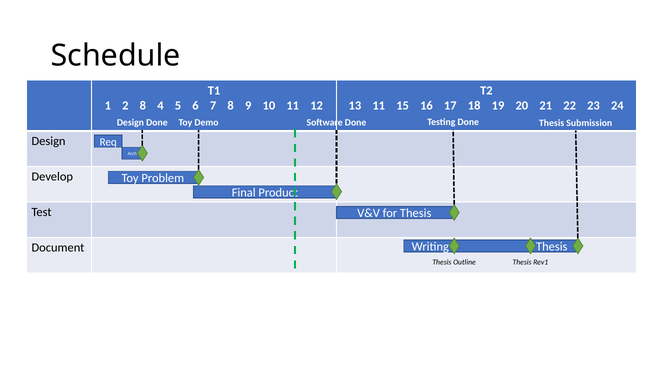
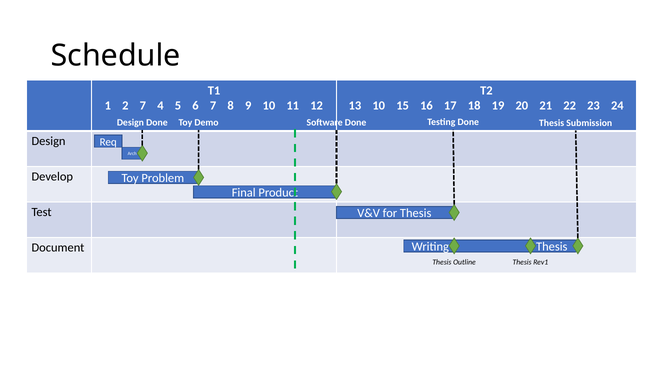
2 8: 8 -> 7 (143, 106)
13 11: 11 -> 10 (379, 106)
